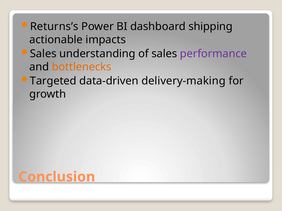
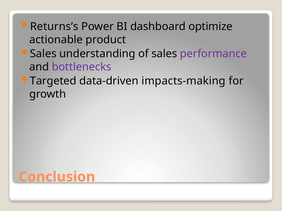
shipping: shipping -> optimize (211, 27)
impacts: impacts -> product (106, 40)
bottlenecks colour: orange -> purple (82, 67)
delivery-making: delivery-making -> impacts-making (183, 81)
